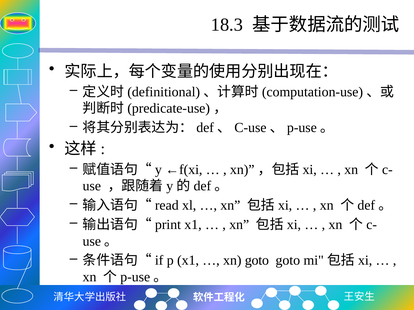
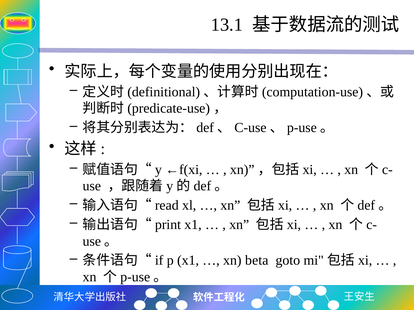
18.3: 18.3 -> 13.1 (227, 25)
xn goto: goto -> beta (257, 261)
